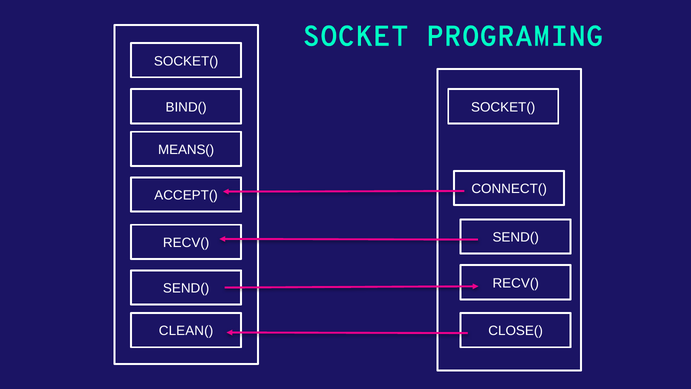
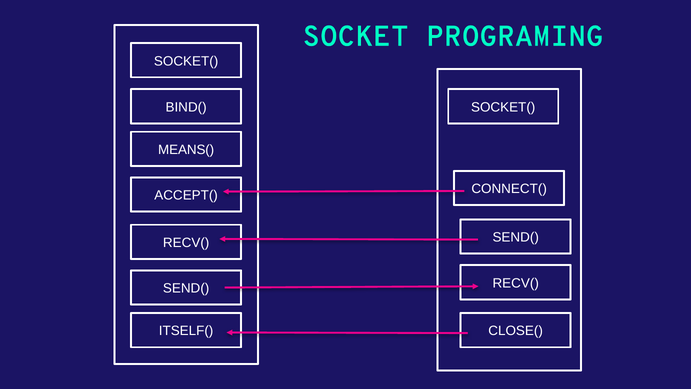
CLEAN(: CLEAN( -> ITSELF( (186, 331)
